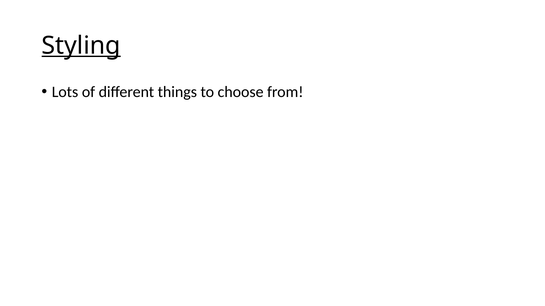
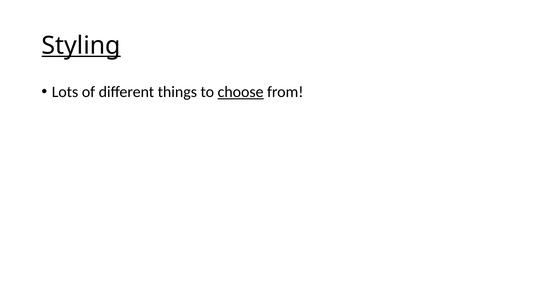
choose underline: none -> present (241, 92)
